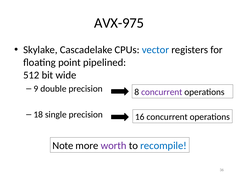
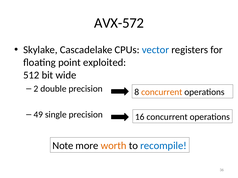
AVX-975: AVX-975 -> AVX-572 (119, 23)
pipelined: pipelined -> exploited (105, 63)
9: 9 -> 2 (36, 89)
concurrent colour: purple -> orange (162, 92)
18: 18 -> 49 (38, 115)
worth colour: purple -> orange (114, 146)
